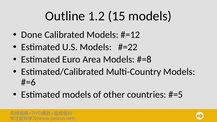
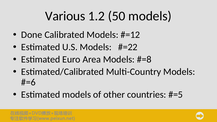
Outline: Outline -> Various (65, 16)
15: 15 -> 50 (117, 16)
